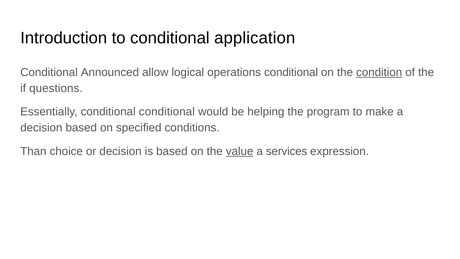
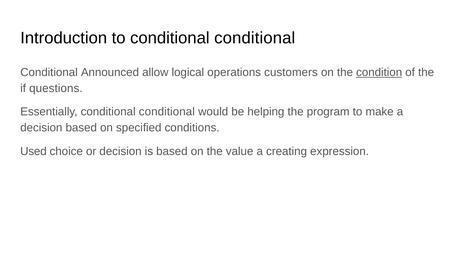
to conditional application: application -> conditional (255, 38)
operations conditional: conditional -> customers (291, 72)
Than: Than -> Used (33, 151)
value underline: present -> none (240, 151)
services: services -> creating (287, 151)
